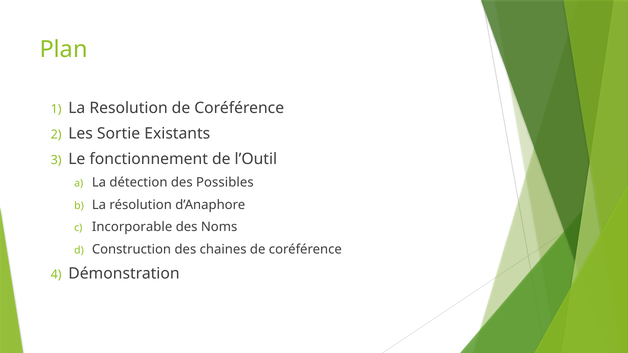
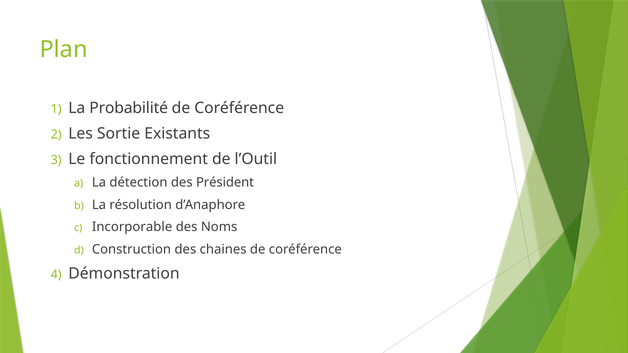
Resolution: Resolution -> Probabilité (129, 108)
Possibles: Possibles -> Président (225, 183)
